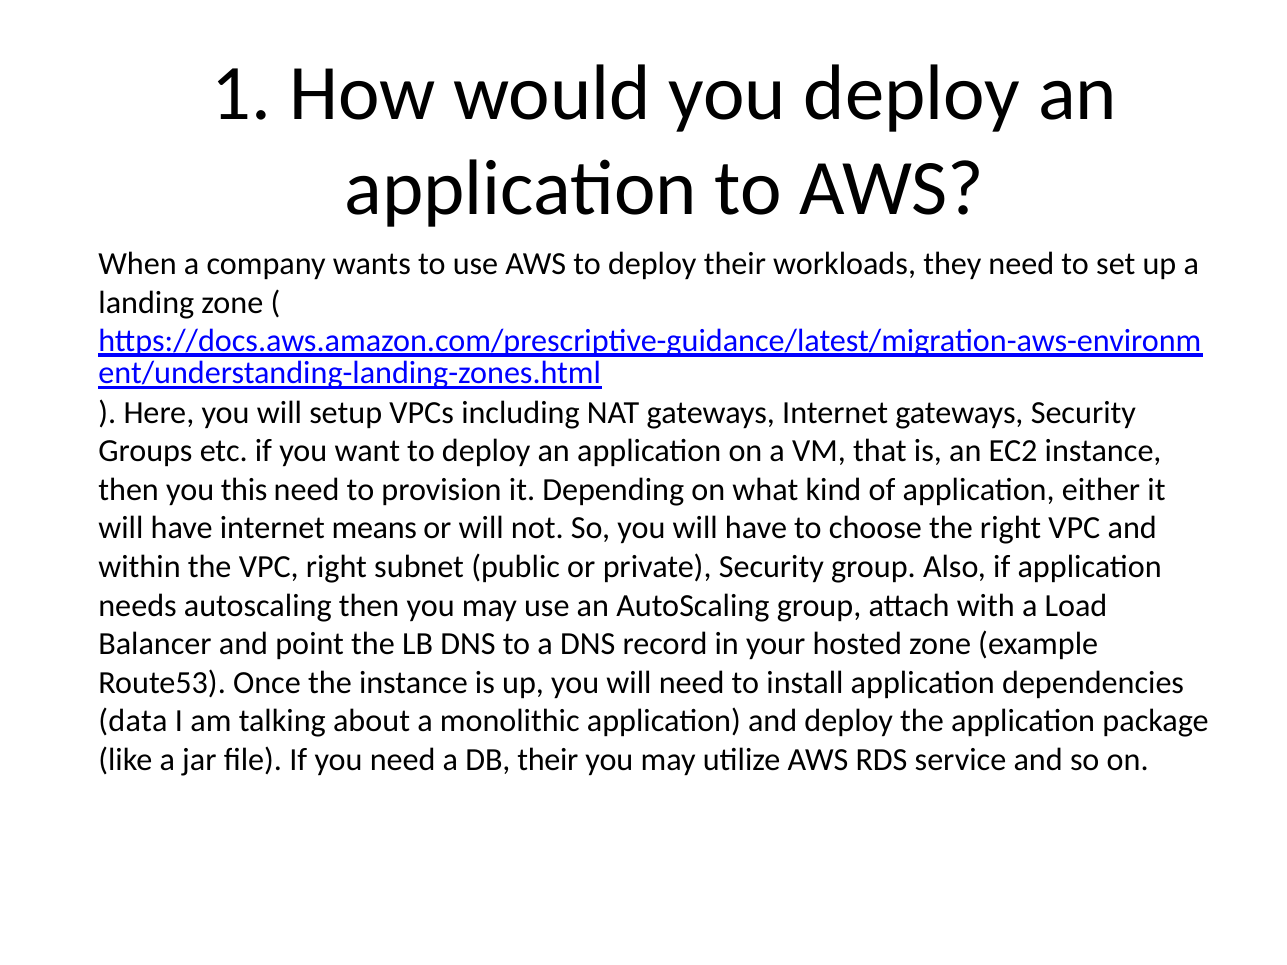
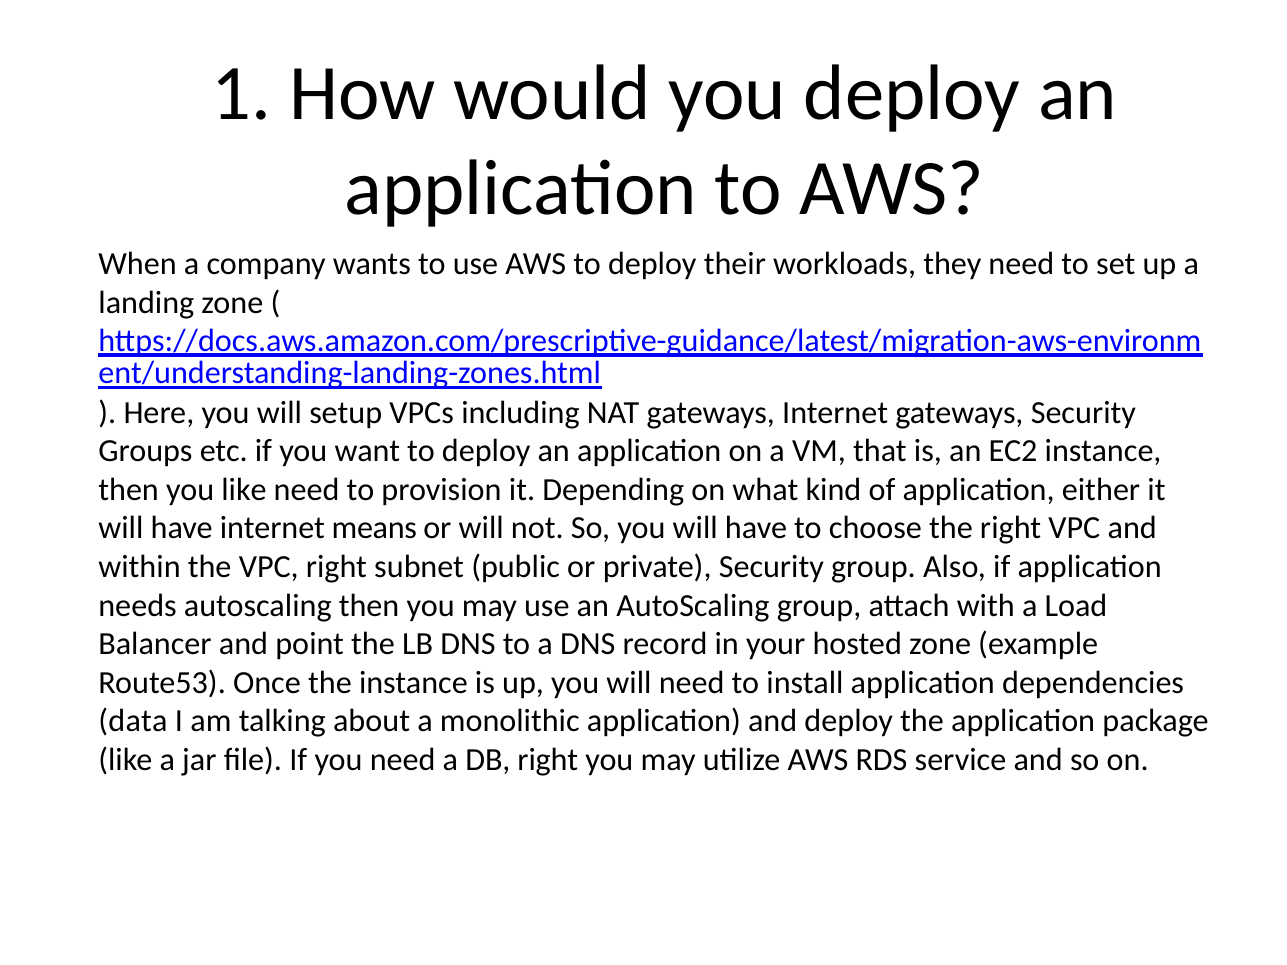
you this: this -> like (244, 490)
DB their: their -> right (548, 760)
